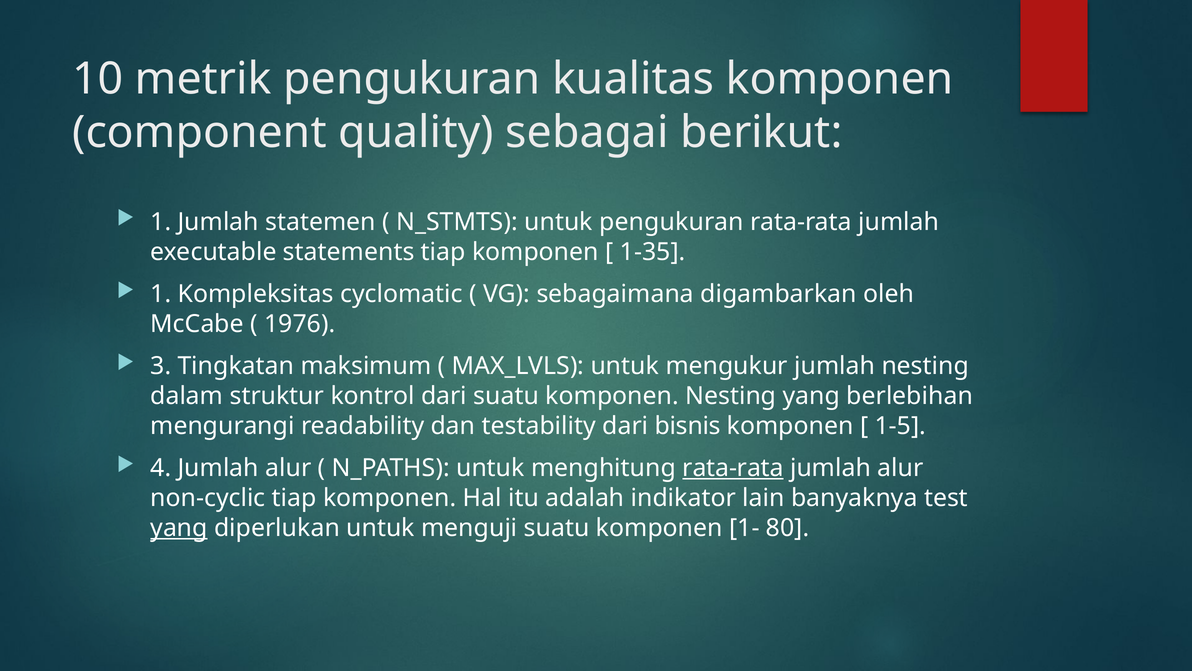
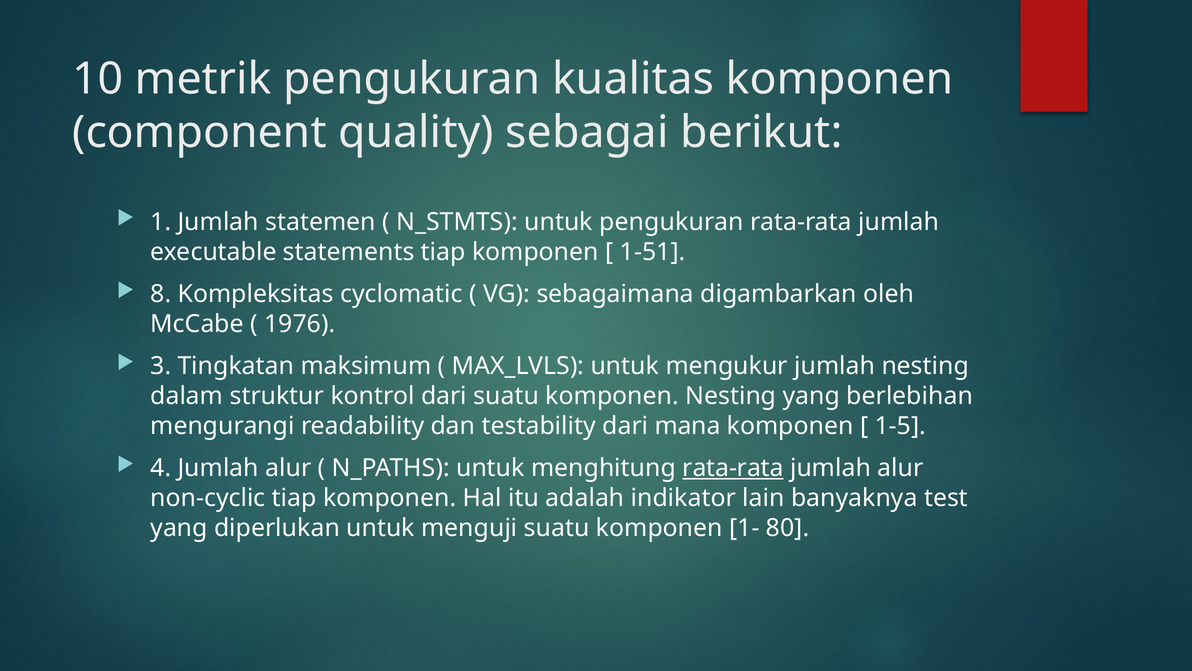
1-35: 1-35 -> 1-51 (653, 252)
1: 1 -> 8 (161, 294)
bisnis: bisnis -> mana (688, 426)
yang underline: present -> none (179, 527)
